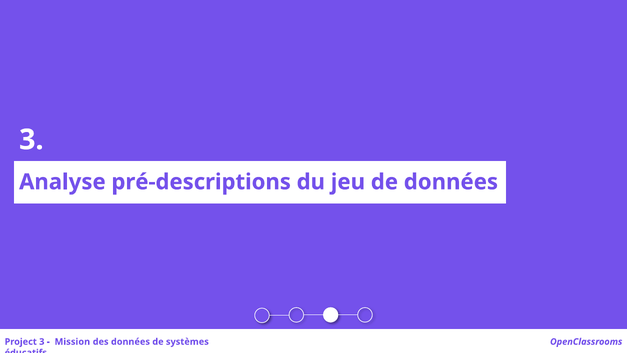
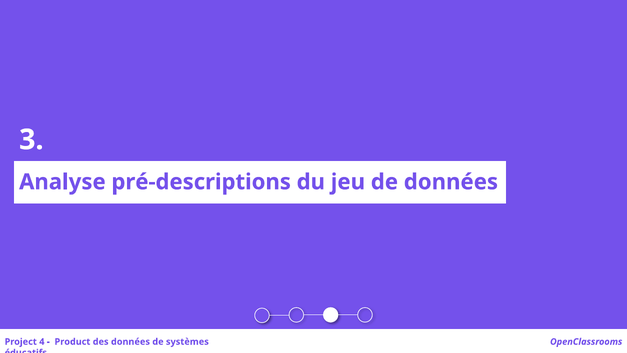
Project 3: 3 -> 4 (42, 341)
Mission: Mission -> Product (72, 341)
